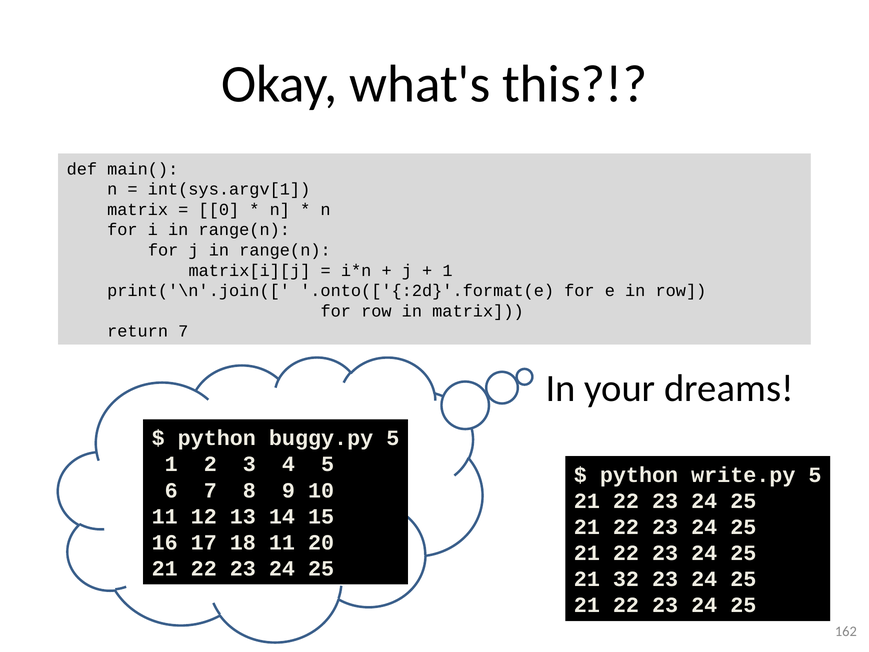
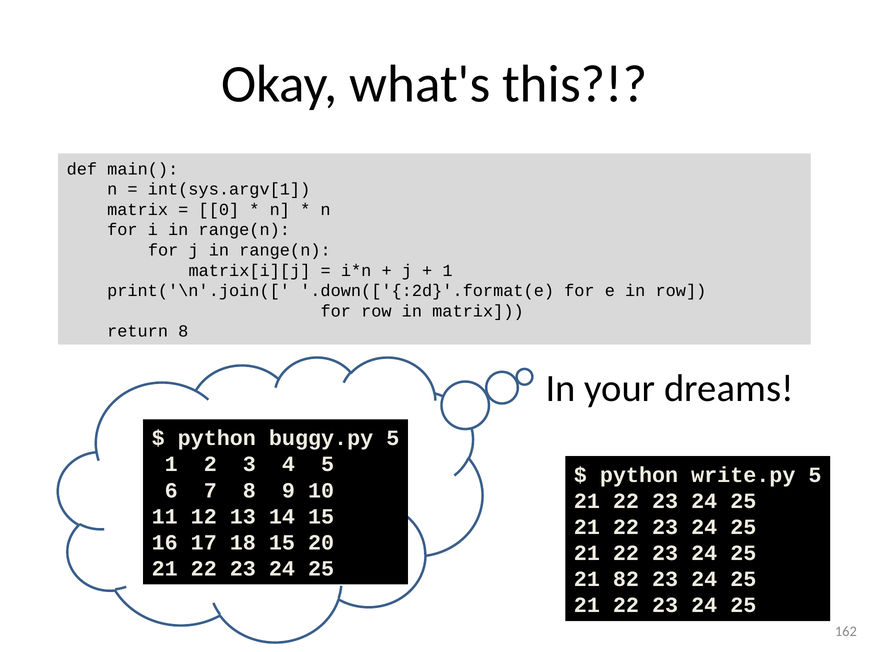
.onto(['{:2d}'.format(e: .onto(['{:2d}'.format(e -> .down(['{:2d}'.format(e (427, 291)
return 7: 7 -> 8 (183, 331)
18 11: 11 -> 15 (282, 542)
32: 32 -> 82 (626, 579)
